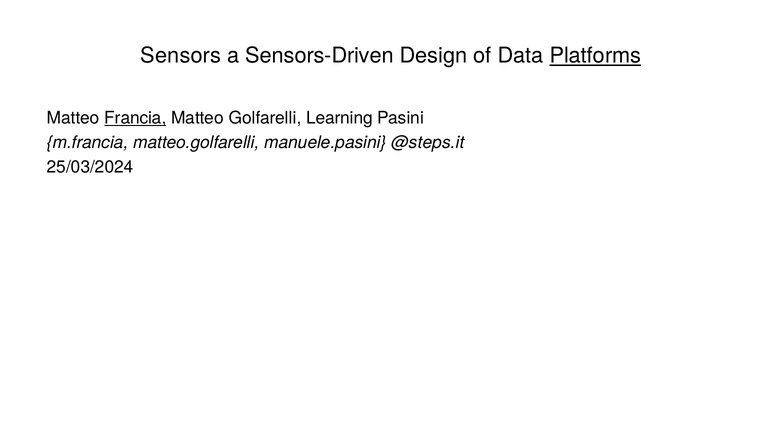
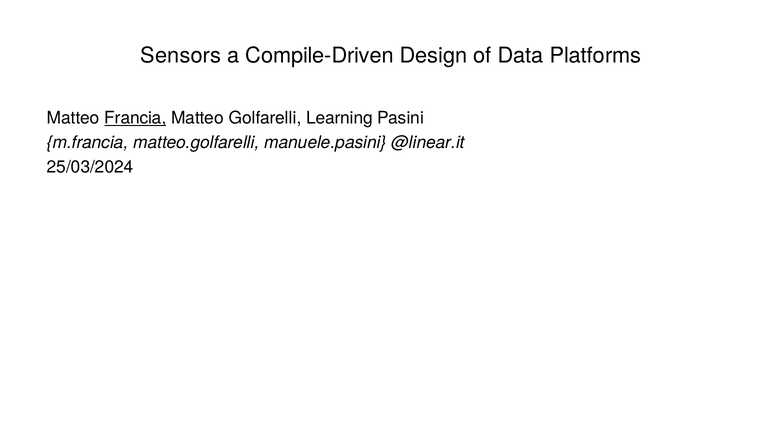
Sensors-Driven: Sensors-Driven -> Compile-Driven (320, 56)
Platforms underline: present -> none (595, 56)
@steps.it: @steps.it -> @linear.it (428, 143)
